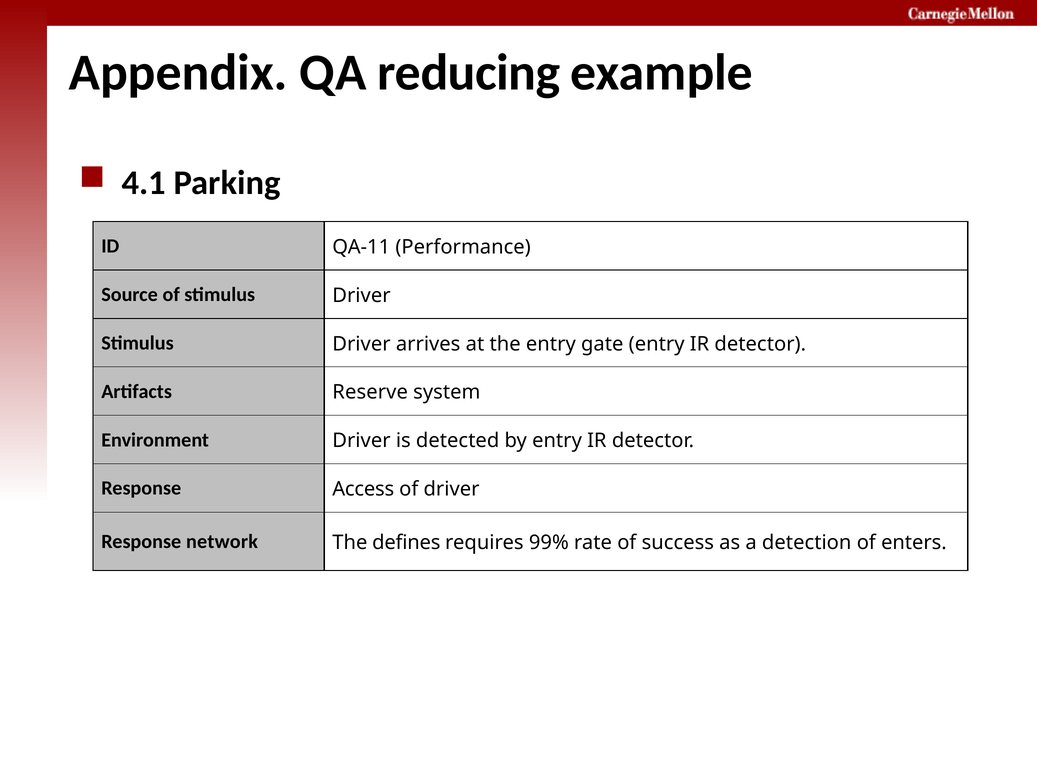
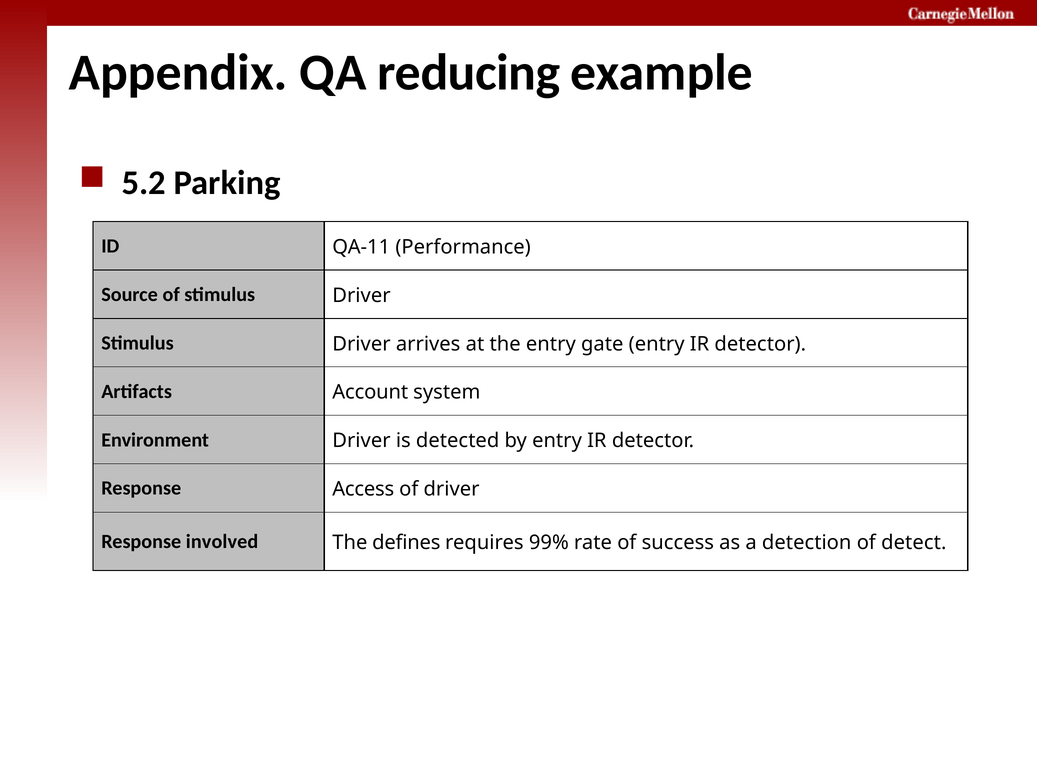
4.1: 4.1 -> 5.2 (144, 183)
Reserve: Reserve -> Account (370, 393)
network: network -> involved (222, 542)
enters: enters -> detect (914, 543)
